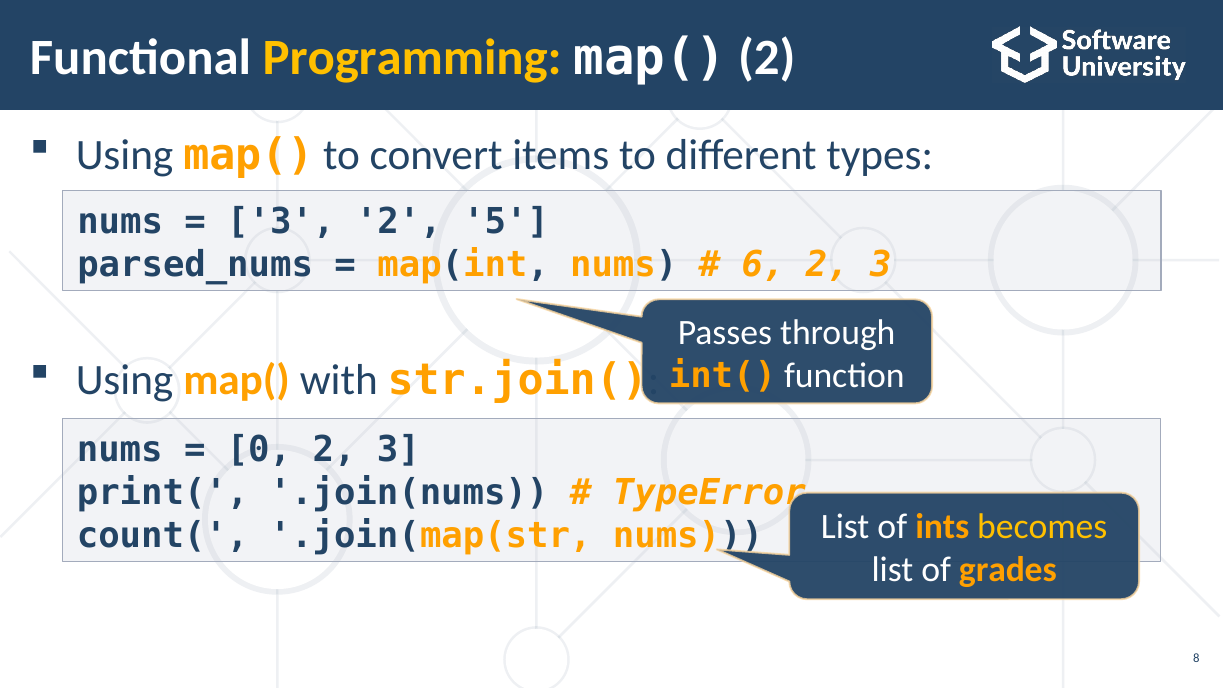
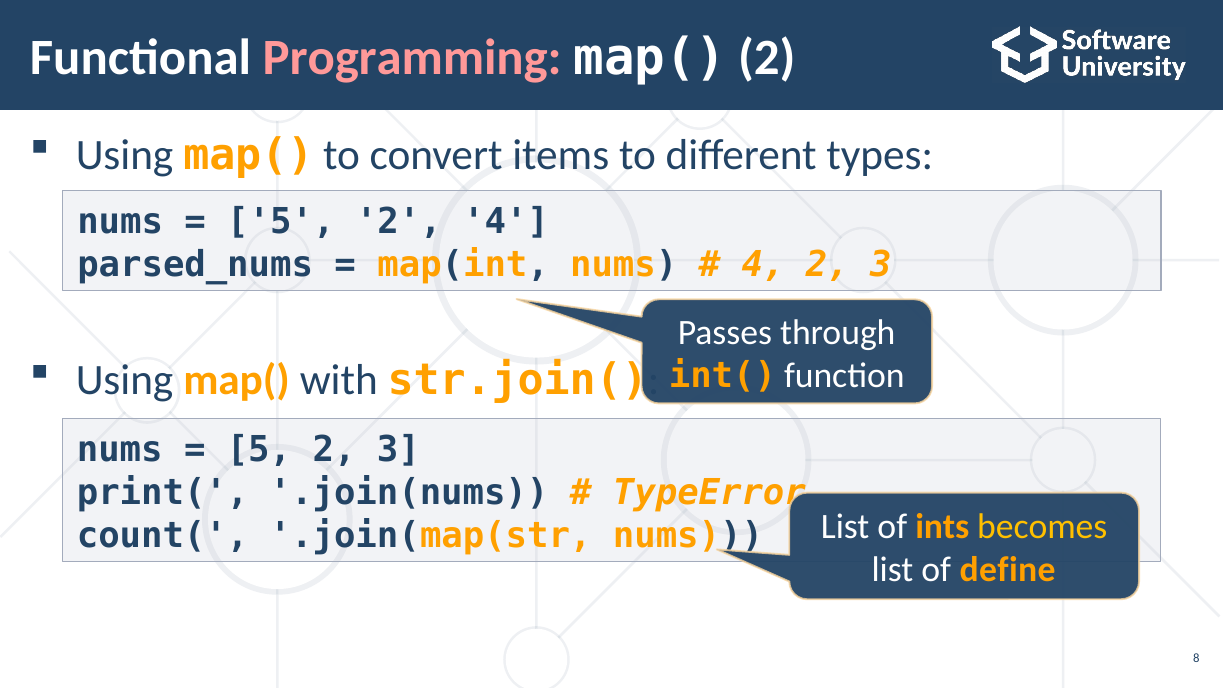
Programming colour: yellow -> pink (412, 58)
3: 3 -> 5 (281, 222)
2 5: 5 -> 4 (506, 222)
6: 6 -> 4 (763, 265)
0: 0 -> 5 (259, 450)
grades: grades -> define (1008, 570)
